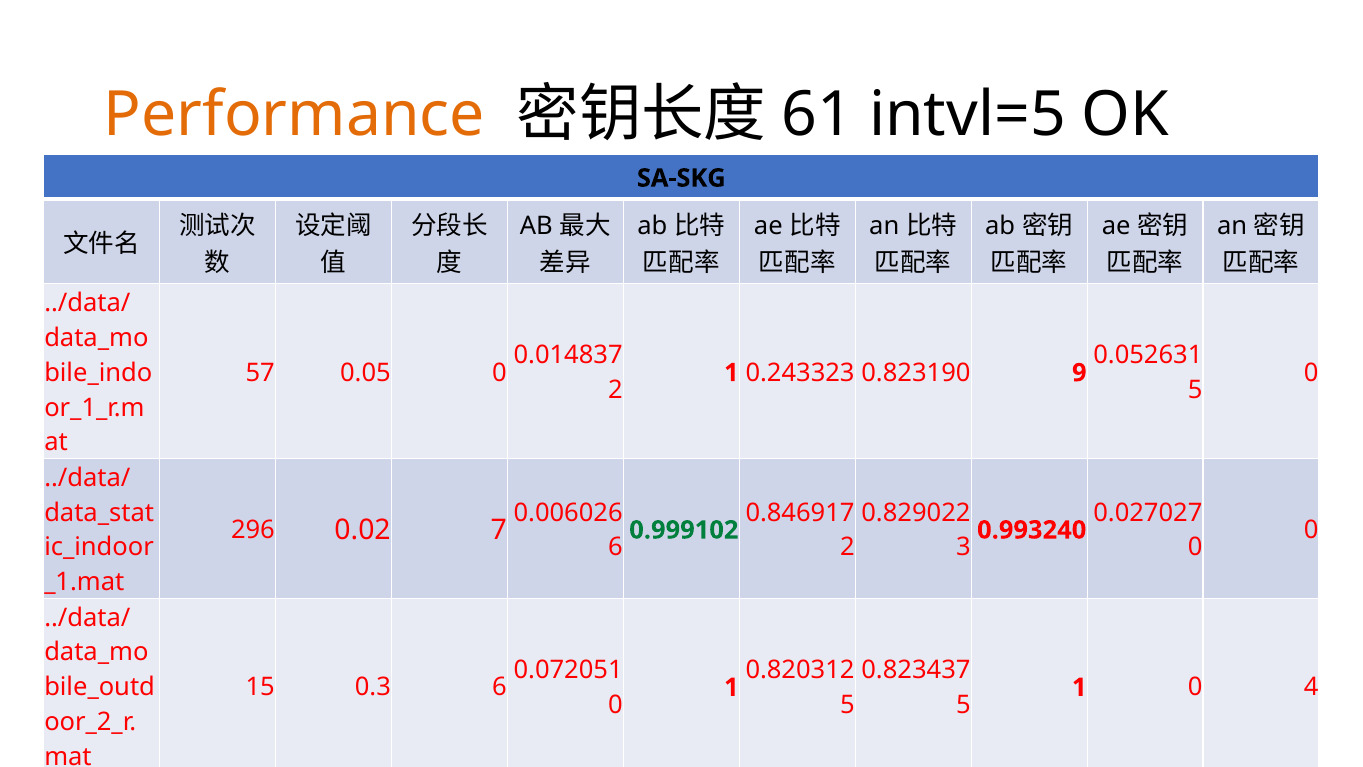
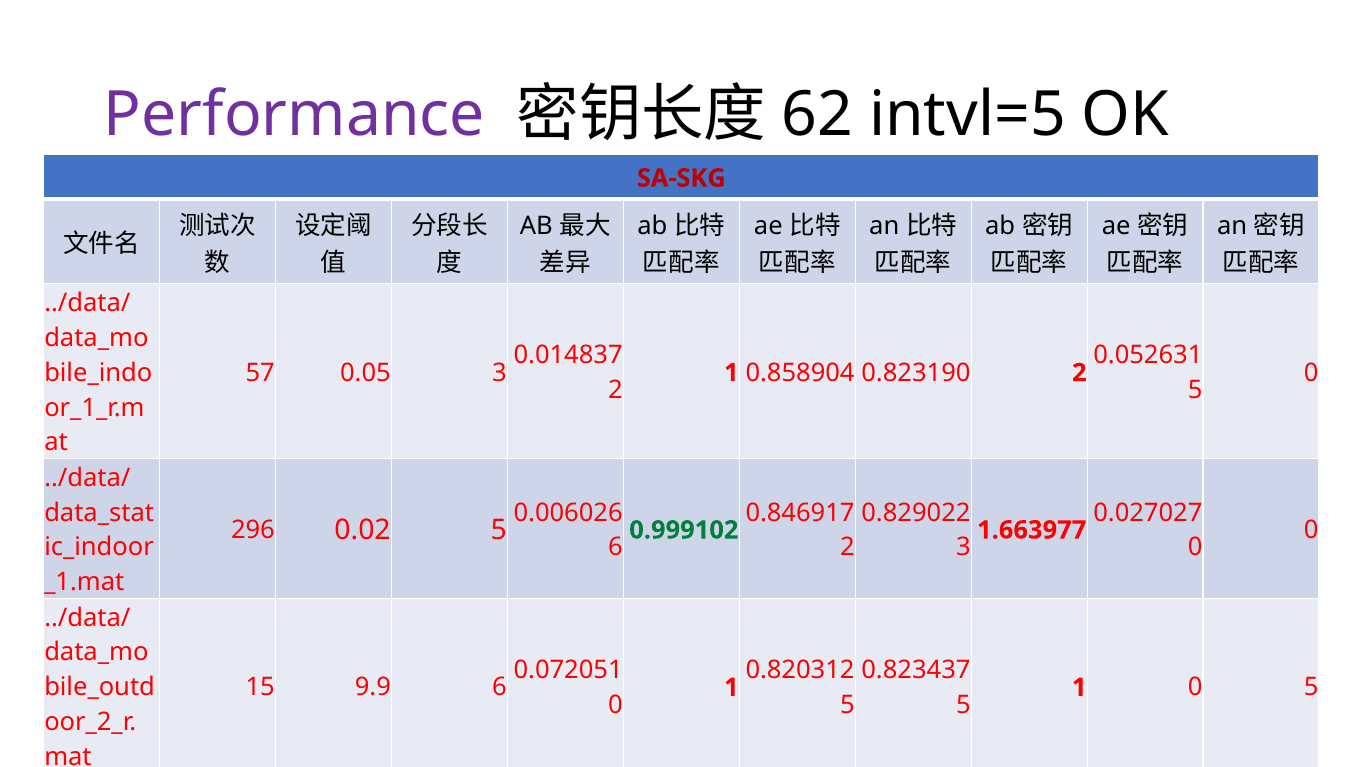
Performance colour: orange -> purple (294, 114)
61: 61 -> 62 (817, 114)
SA-SKG colour: black -> red (681, 178)
0.05 0: 0 -> 3 (500, 373)
0.243323: 0.243323 -> 0.858904 (800, 373)
0.823190 9: 9 -> 2 (1079, 373)
0.02 7: 7 -> 5 (499, 530)
0.993240: 0.993240 -> 1.663977 (1032, 530)
0.3: 0.3 -> 9.9 (373, 687)
0 4: 4 -> 5 (1311, 687)
